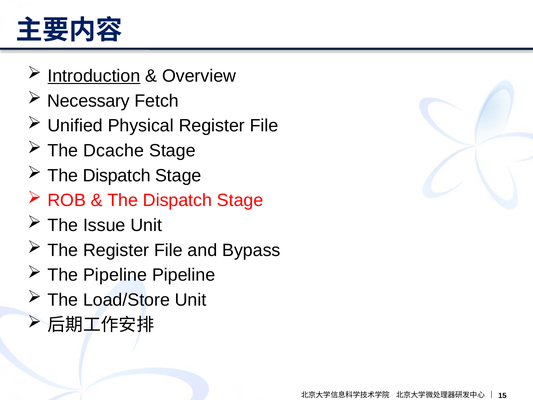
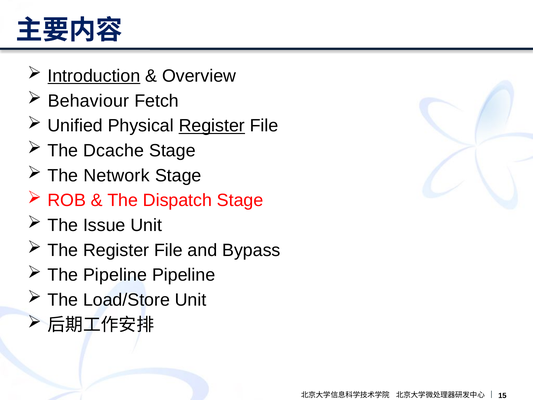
Necessary: Necessary -> Behaviour (88, 101)
Register underline: none -> present (212, 126)
Dispatch: Dispatch -> Network (116, 175)
